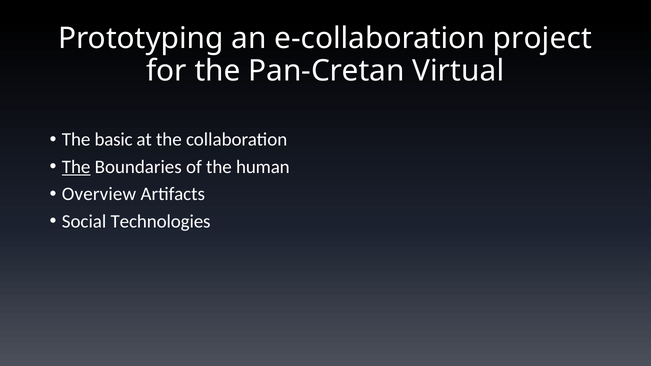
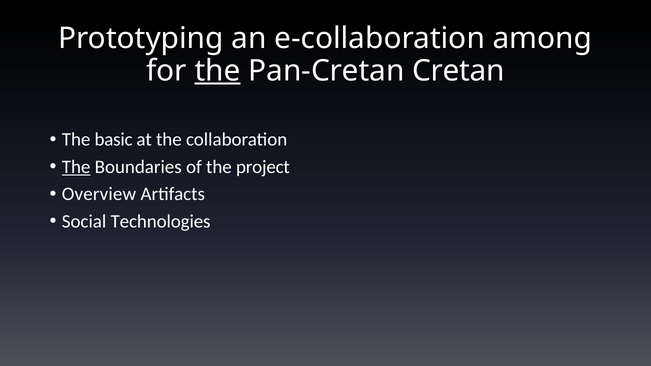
project: project -> among (542, 39)
the underline: none -> present (218, 71)
Virtual: Virtual -> Cretan (458, 71)
human: human -> project (263, 167)
